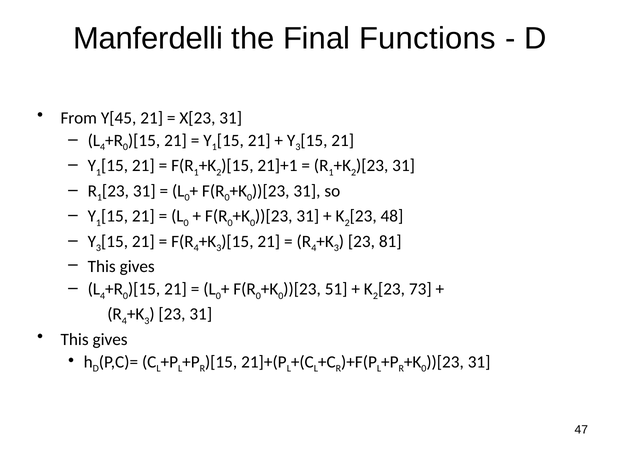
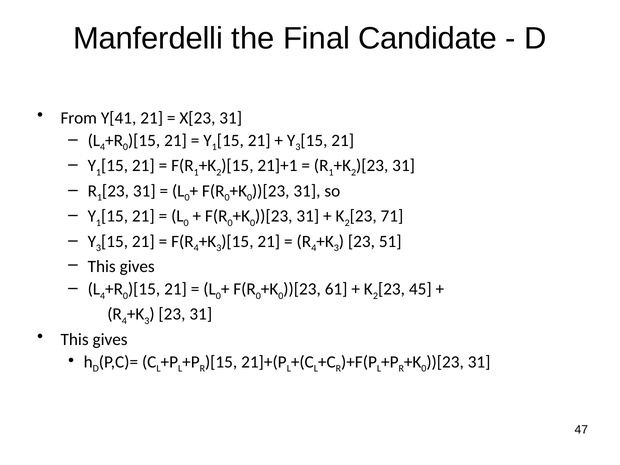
Functions: Functions -> Candidate (428, 38)
Y[45: Y[45 -> Y[41 (119, 118)
48: 48 -> 71 (392, 216)
81: 81 -> 51 (390, 241)
51: 51 -> 61 (336, 289)
73: 73 -> 45 (420, 289)
